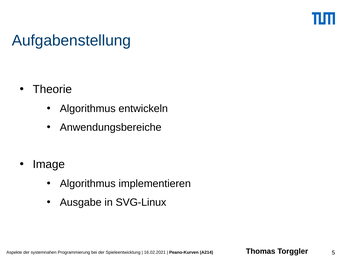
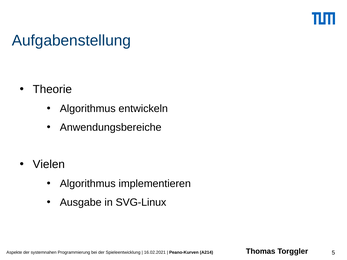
Image: Image -> Vielen (49, 165)
